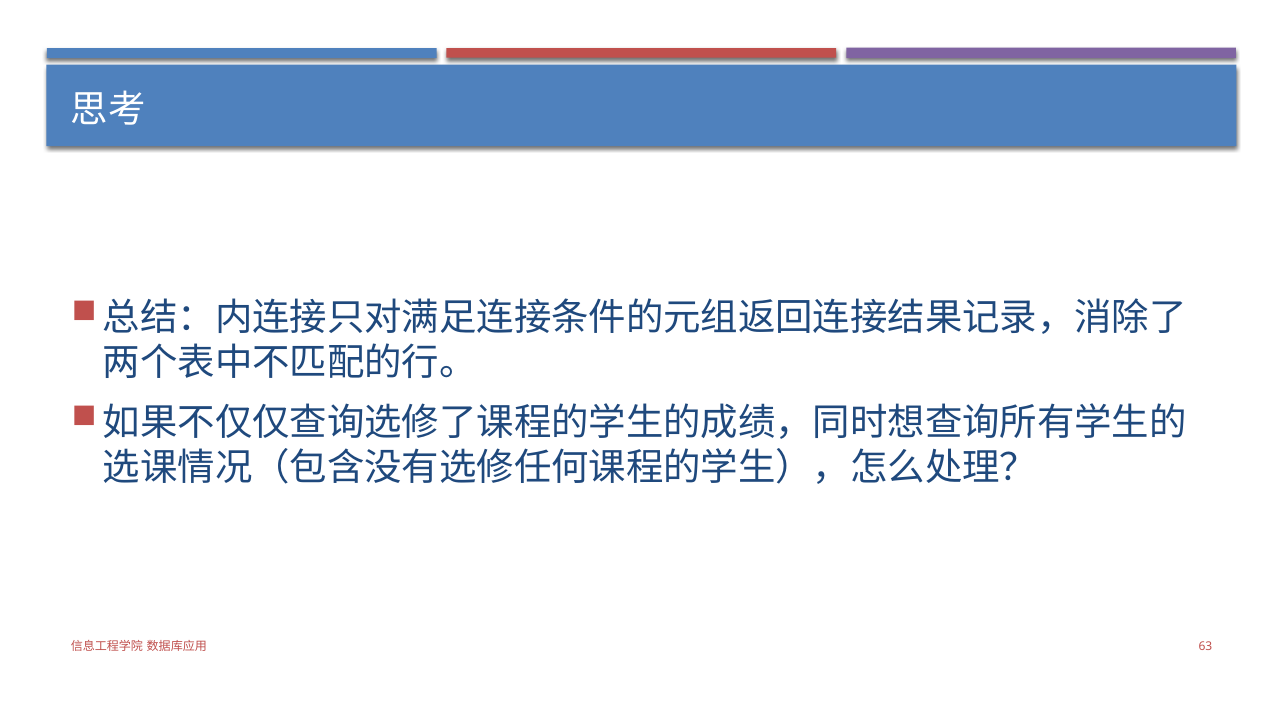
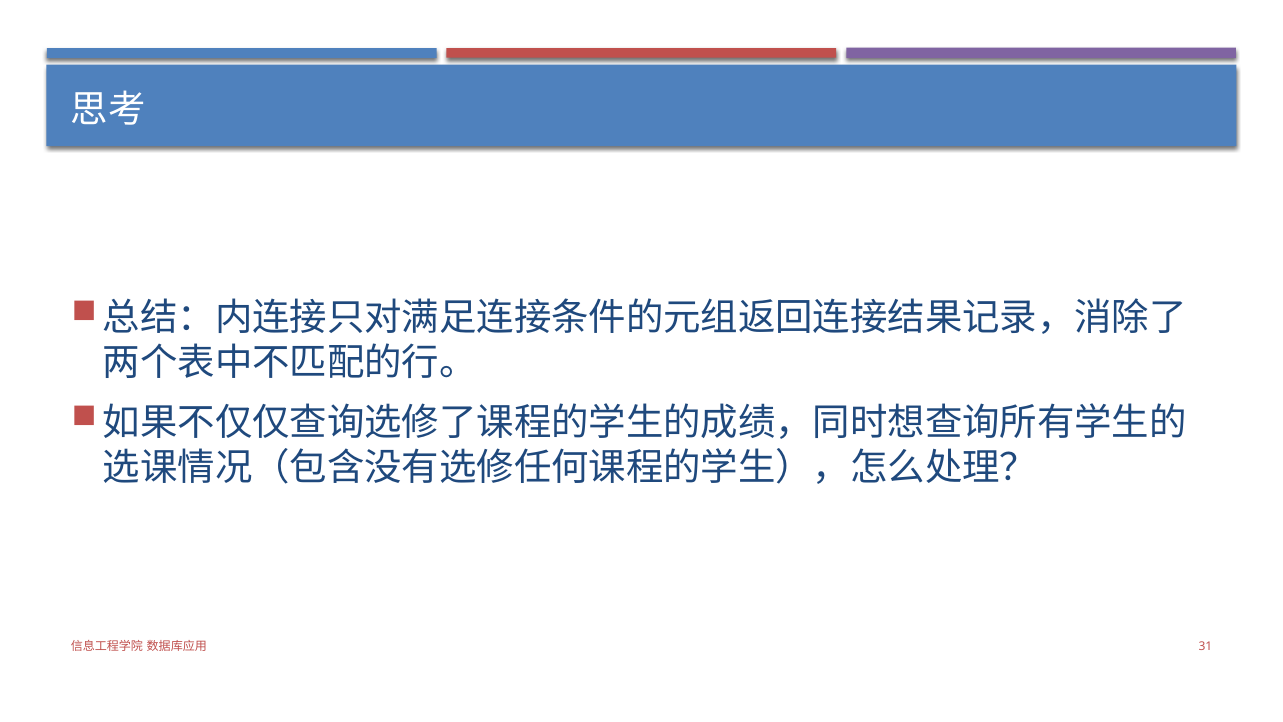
63: 63 -> 31 (1205, 646)
